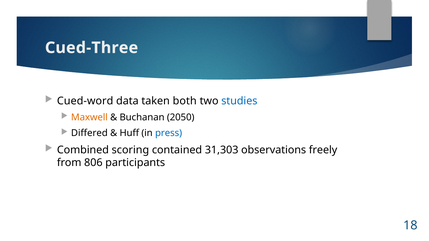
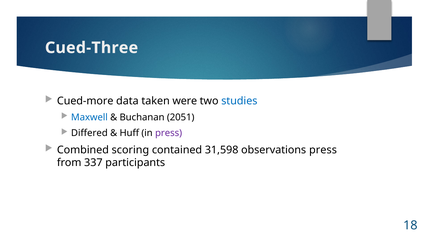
Cued-word: Cued-word -> Cued-more (85, 101)
both: both -> were (185, 101)
Maxwell colour: orange -> blue (89, 117)
2050: 2050 -> 2051 (181, 117)
press colour: blue -> purple (169, 133)
31,303: 31,303 -> 31,598 (222, 150)
observations freely: freely -> press (323, 150)
806: 806 -> 337 (93, 163)
